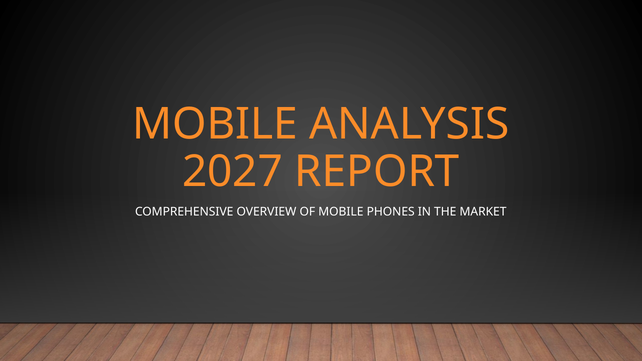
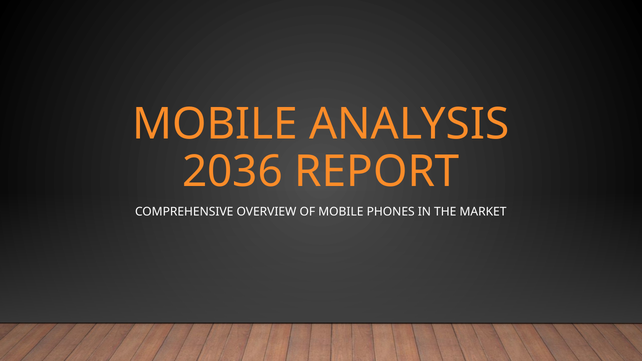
2027: 2027 -> 2036 (232, 172)
